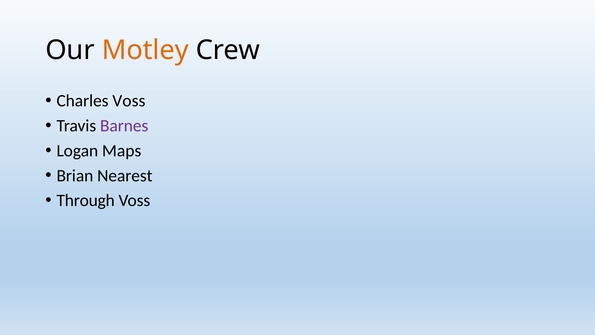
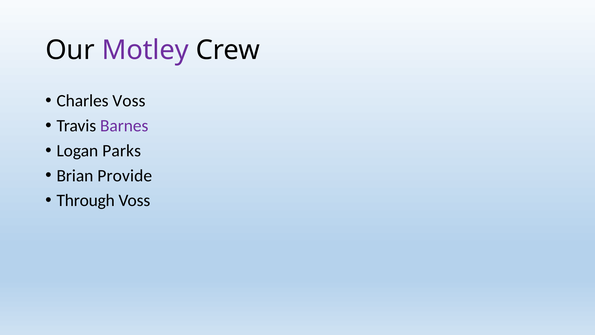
Motley colour: orange -> purple (145, 50)
Maps: Maps -> Parks (122, 150)
Nearest: Nearest -> Provide (125, 175)
